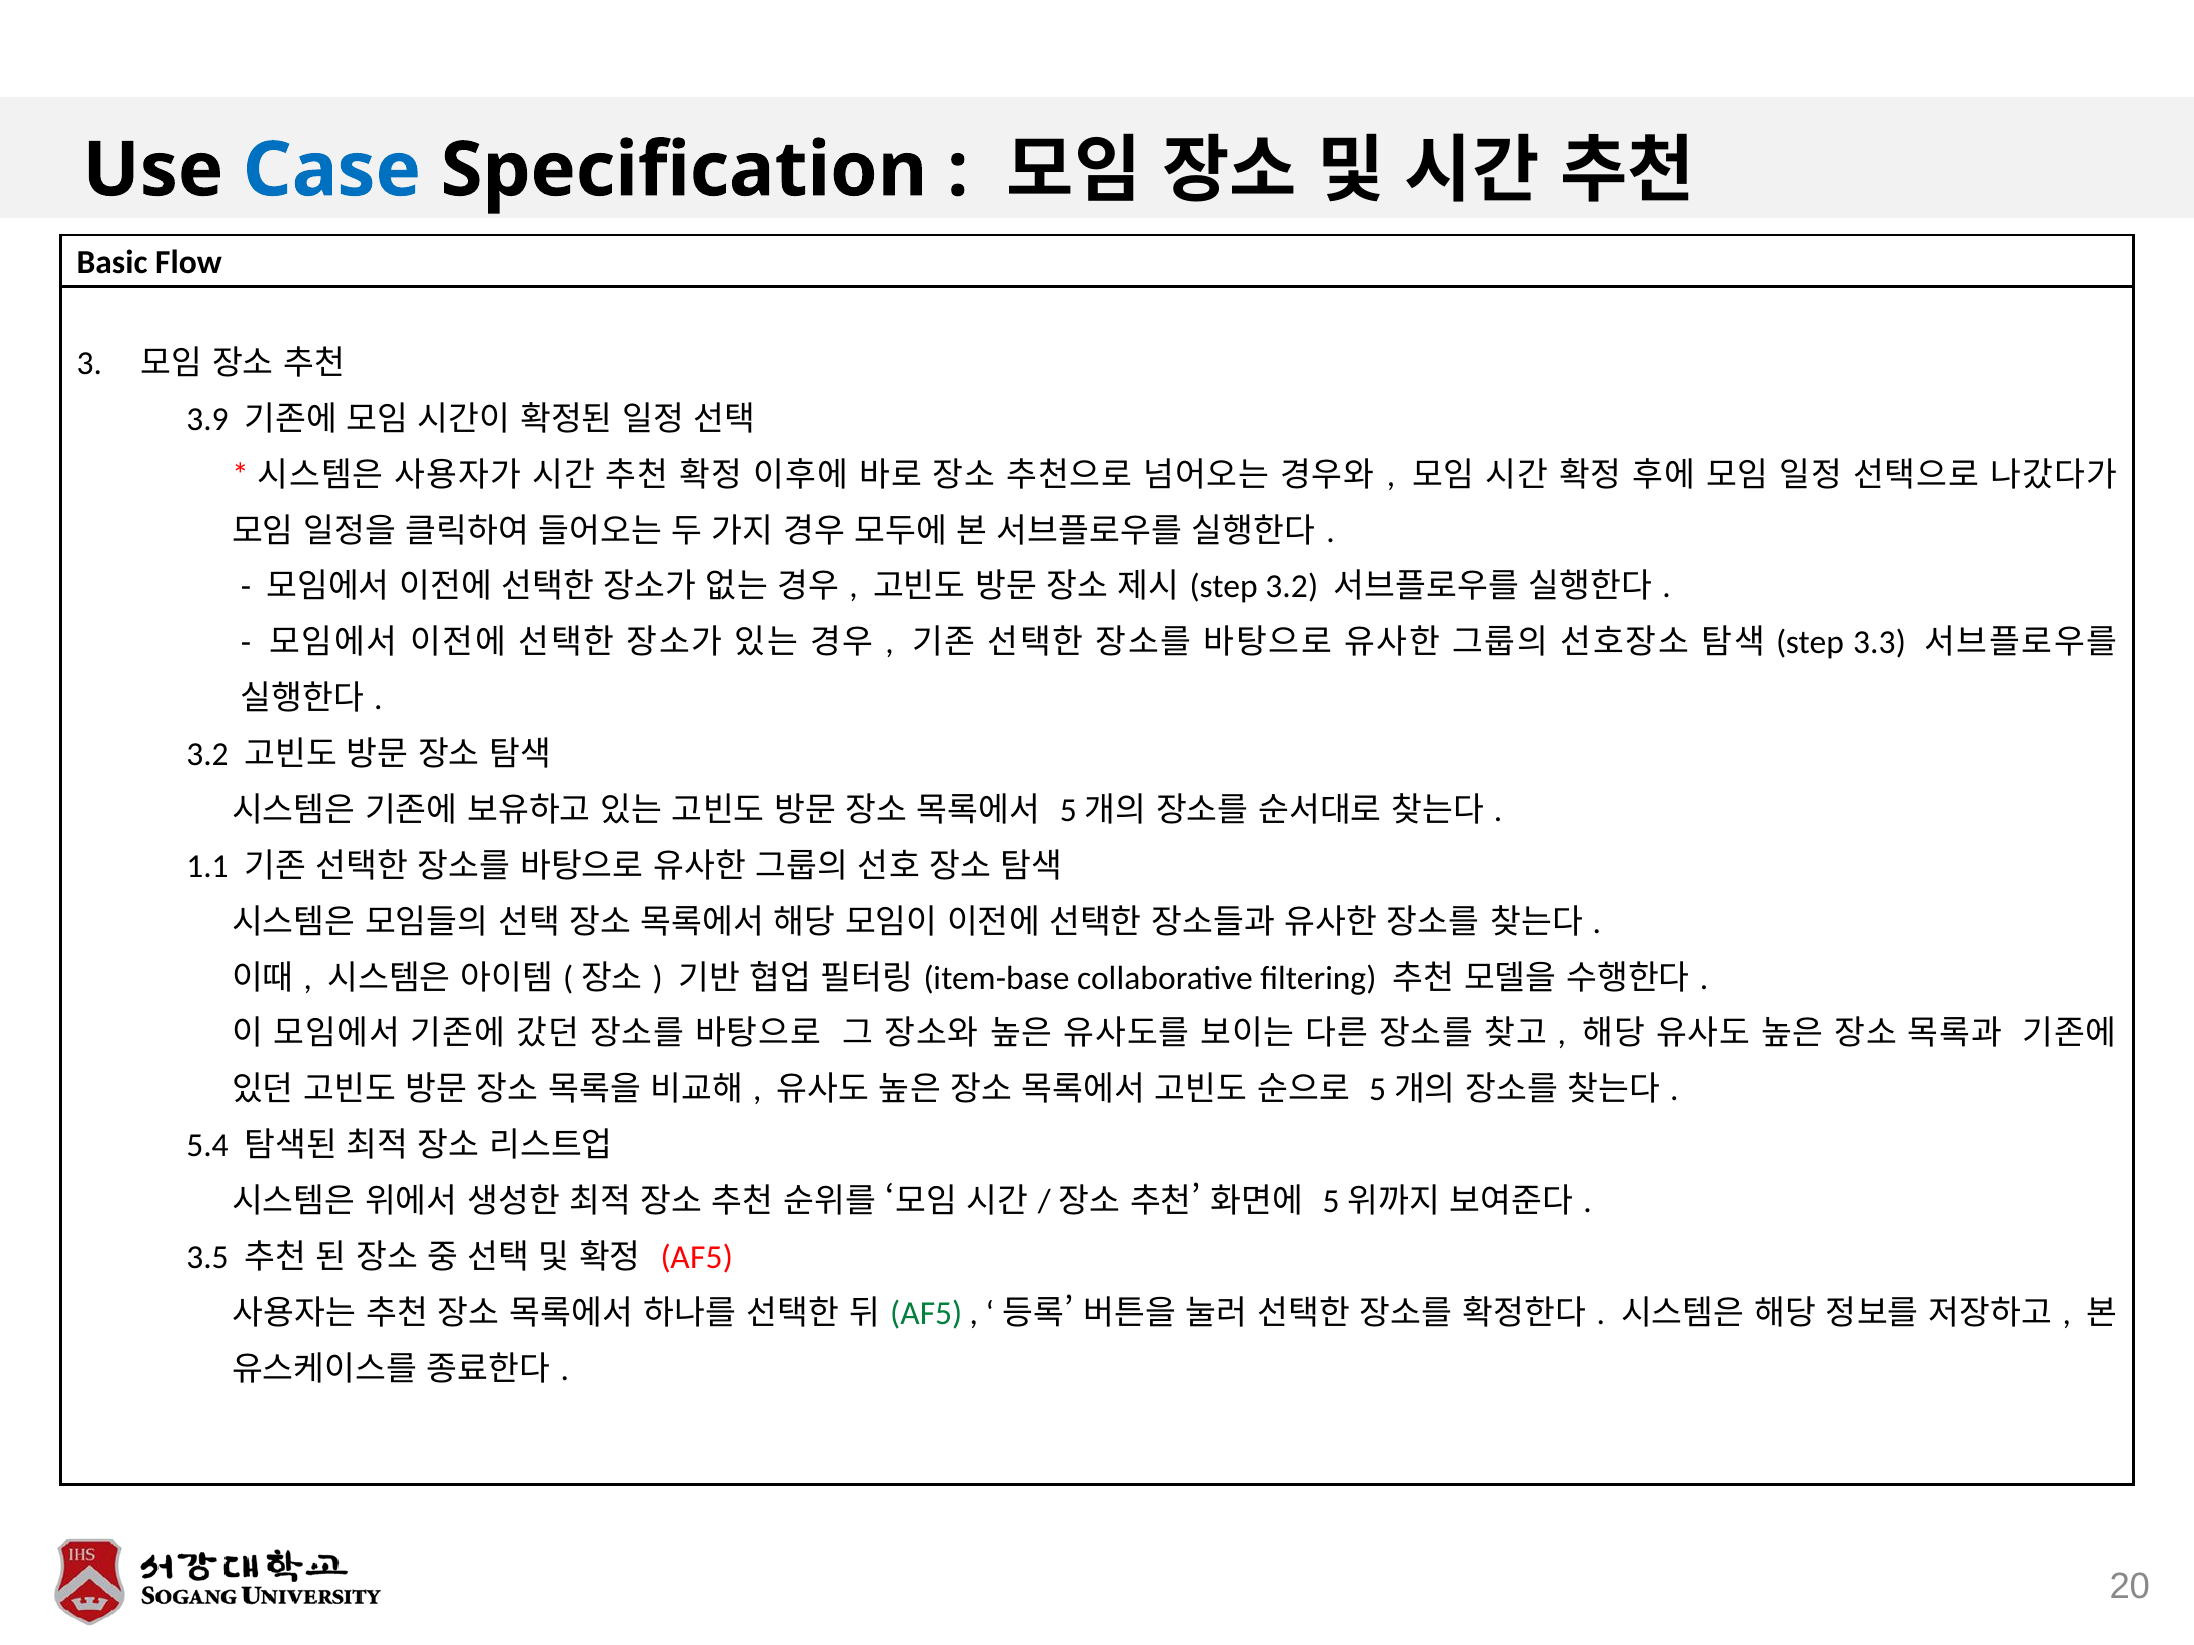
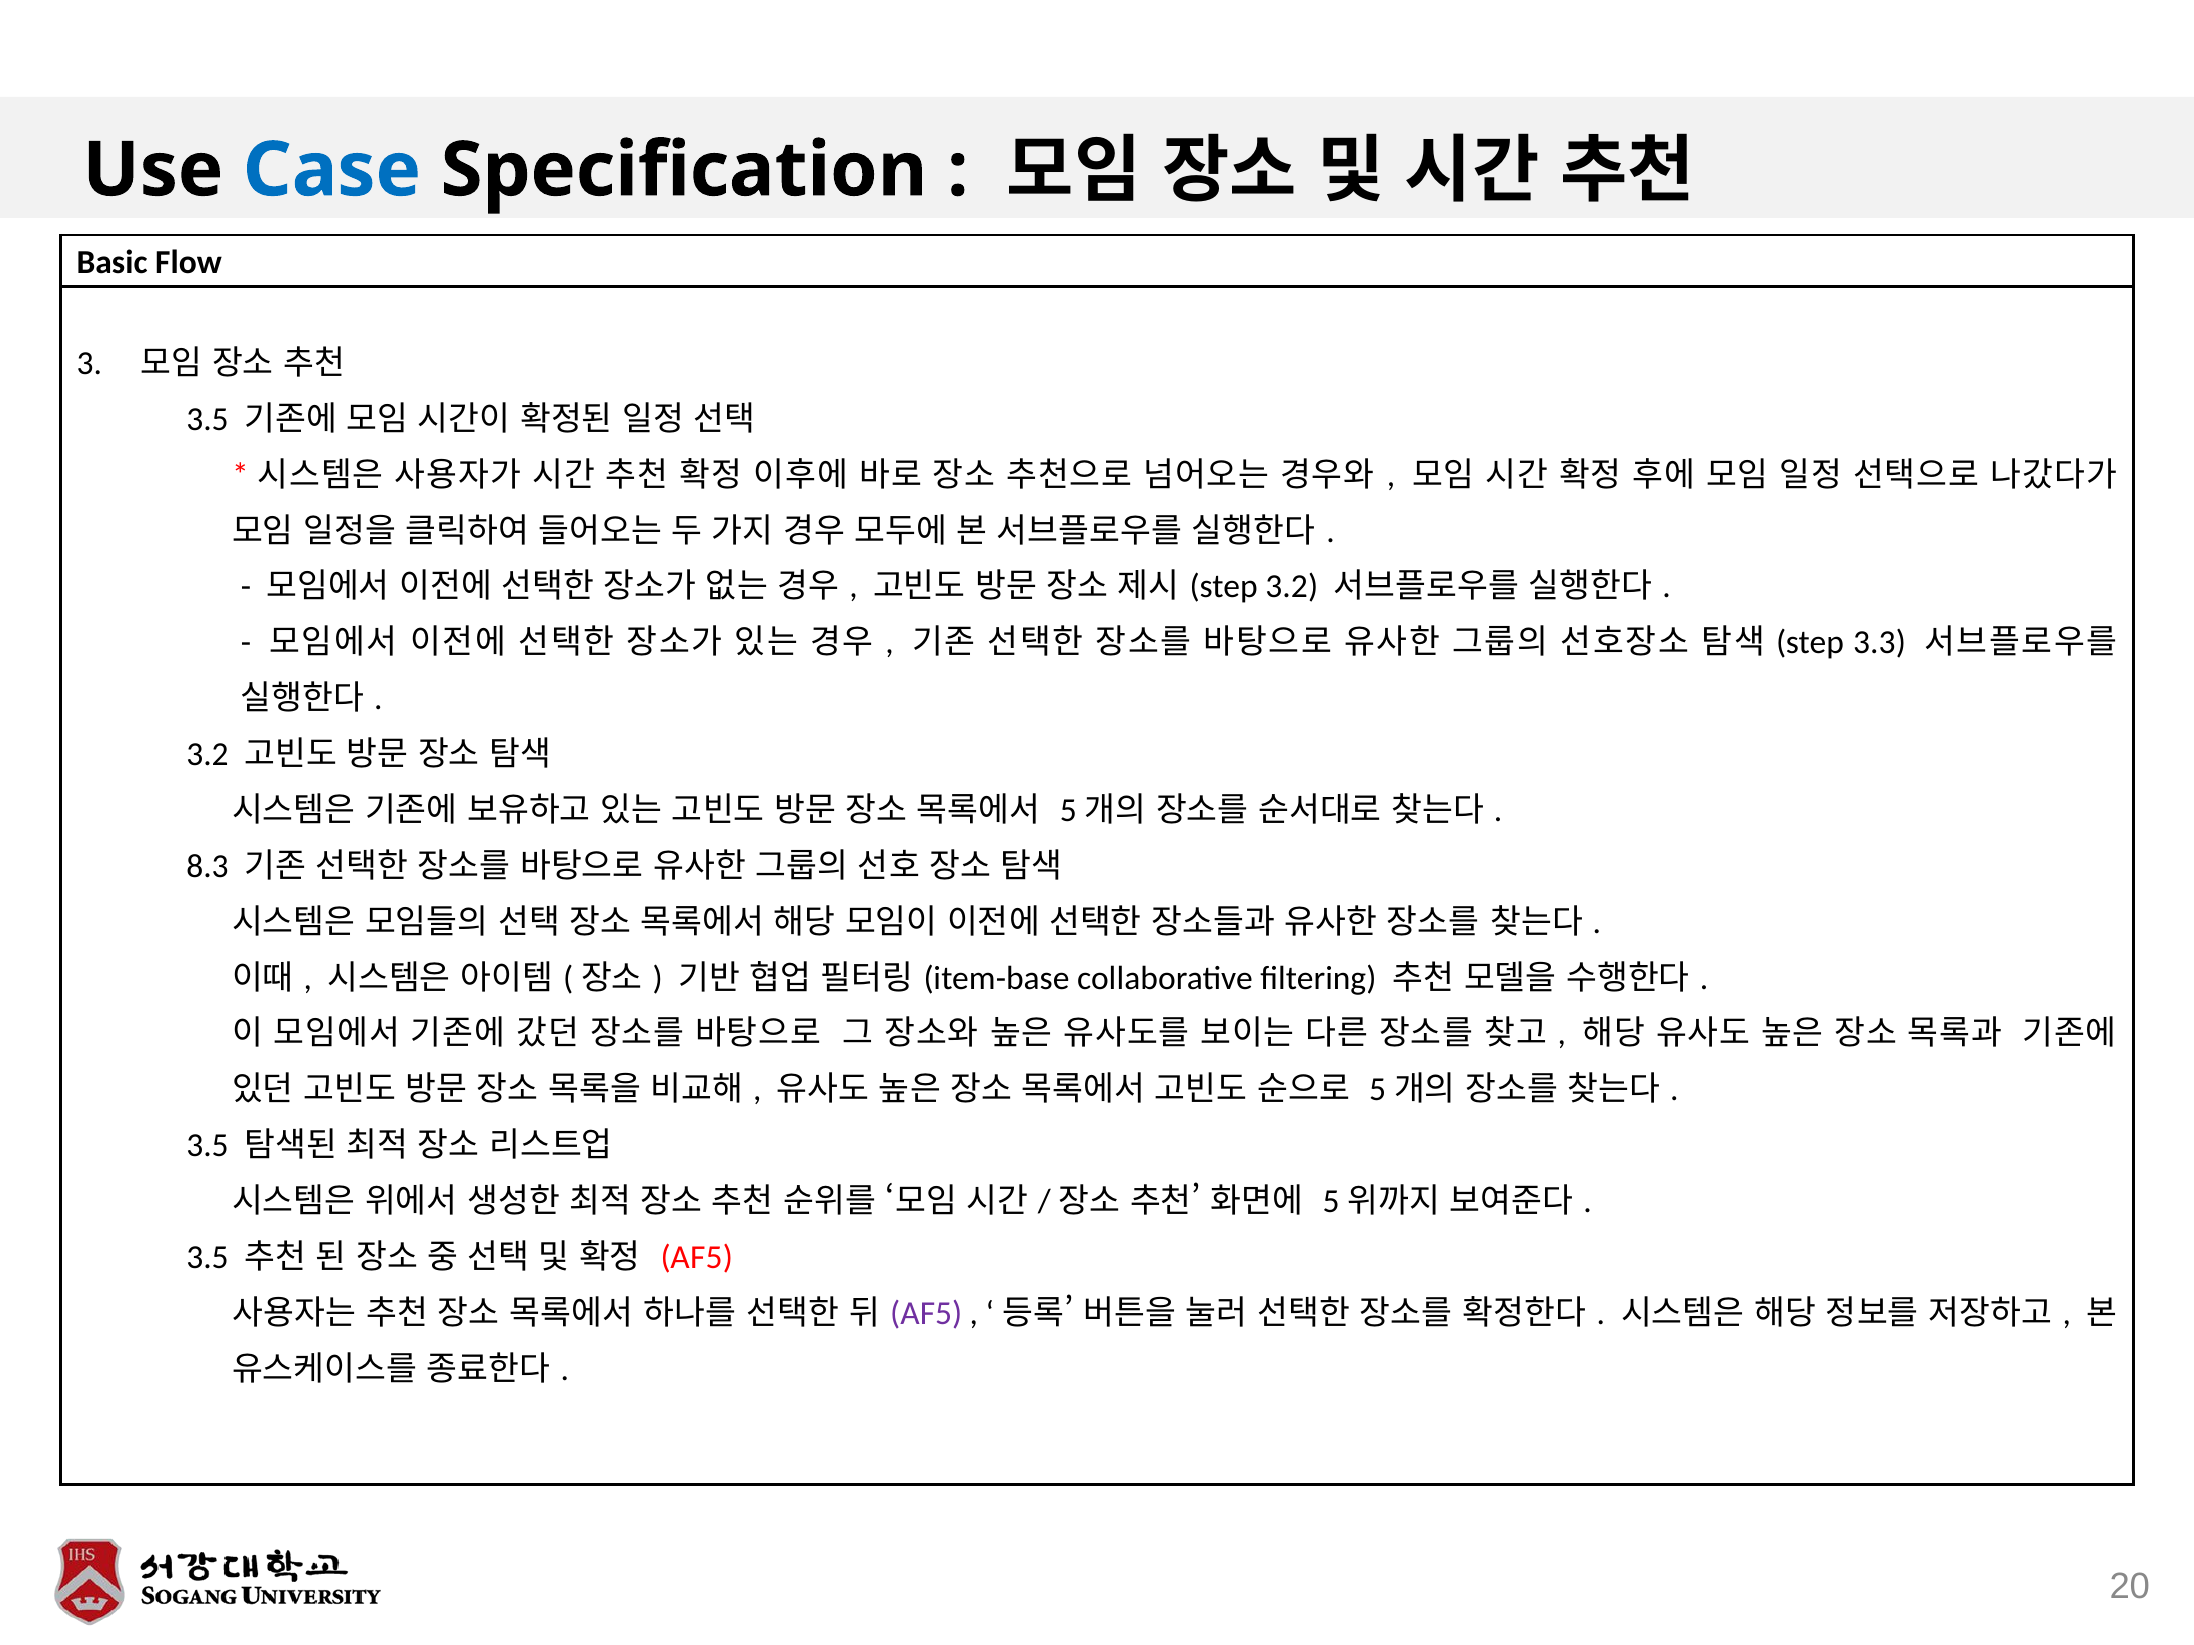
3.9: 3.9 -> 3.5 (208, 419)
1.1: 1.1 -> 8.3 (208, 867)
5.4: 5.4 -> 3.5 (208, 1146)
AF5 colour: green -> purple (926, 1314)
